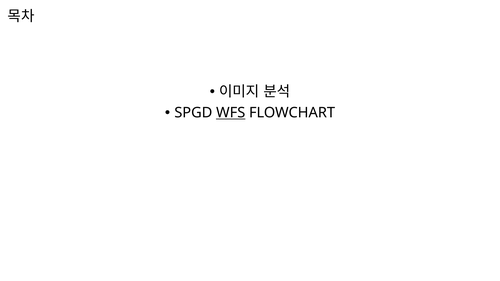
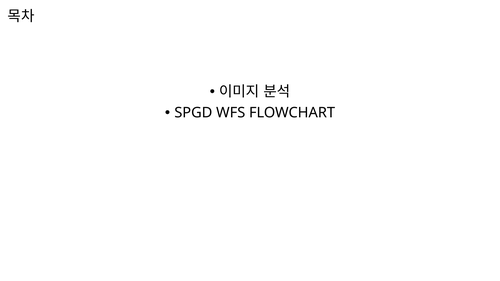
WFS underline: present -> none (231, 113)
